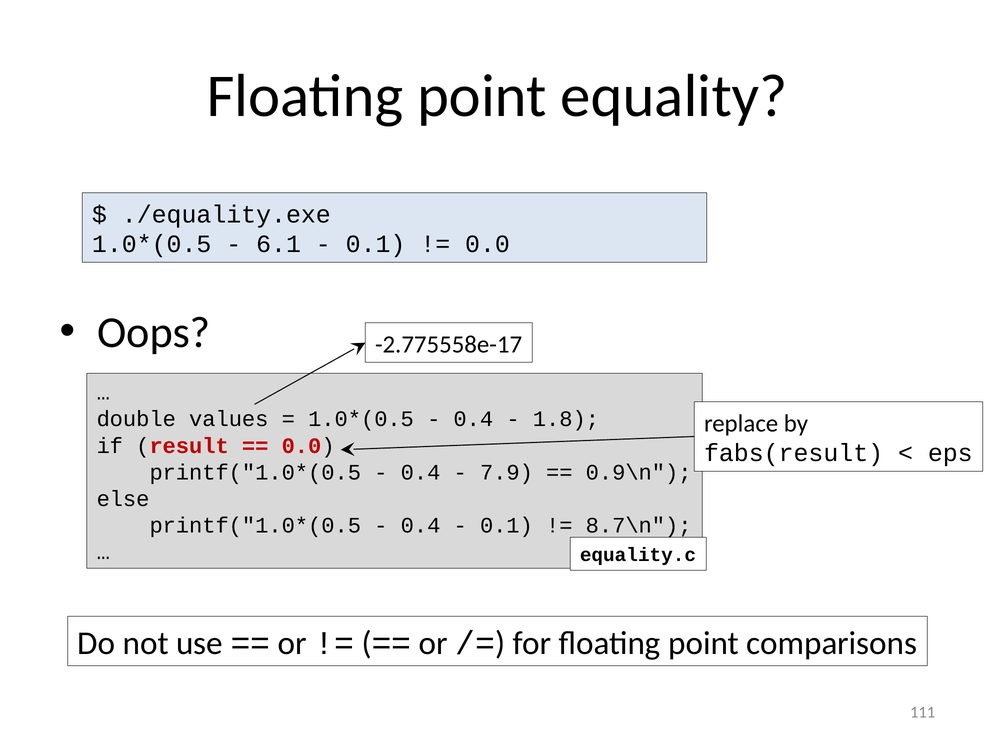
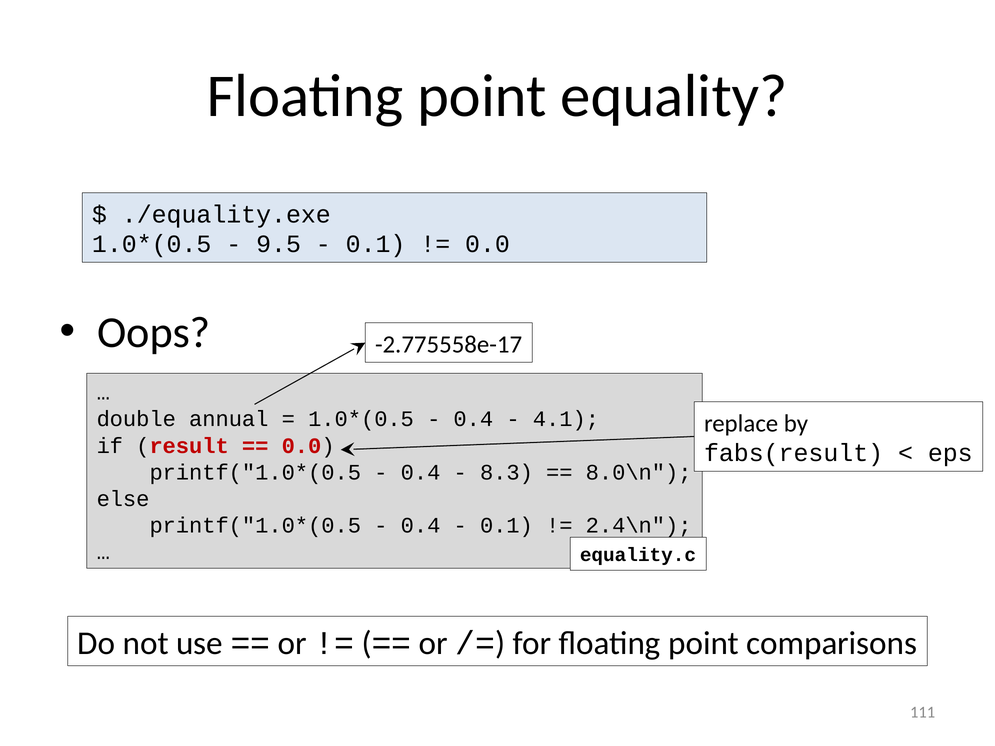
6.1: 6.1 -> 9.5 (279, 244)
values: values -> annual (229, 419)
1.8: 1.8 -> 4.1 (566, 419)
7.9: 7.9 -> 8.3 (506, 472)
0.9\n: 0.9\n -> 8.0\n (639, 472)
8.7\n: 8.7\n -> 2.4\n (639, 525)
